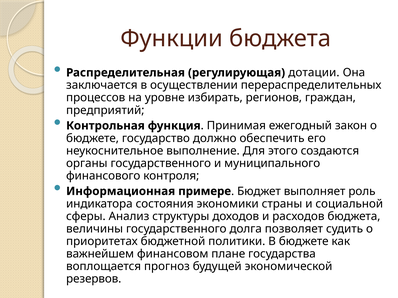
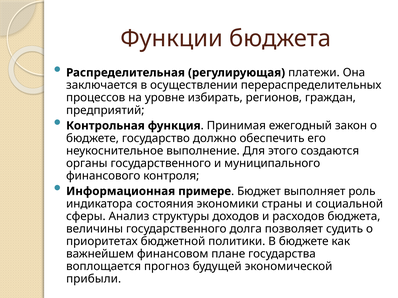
дотации: дотации -> платежи (314, 73)
резервов: резервов -> прибыли (94, 279)
